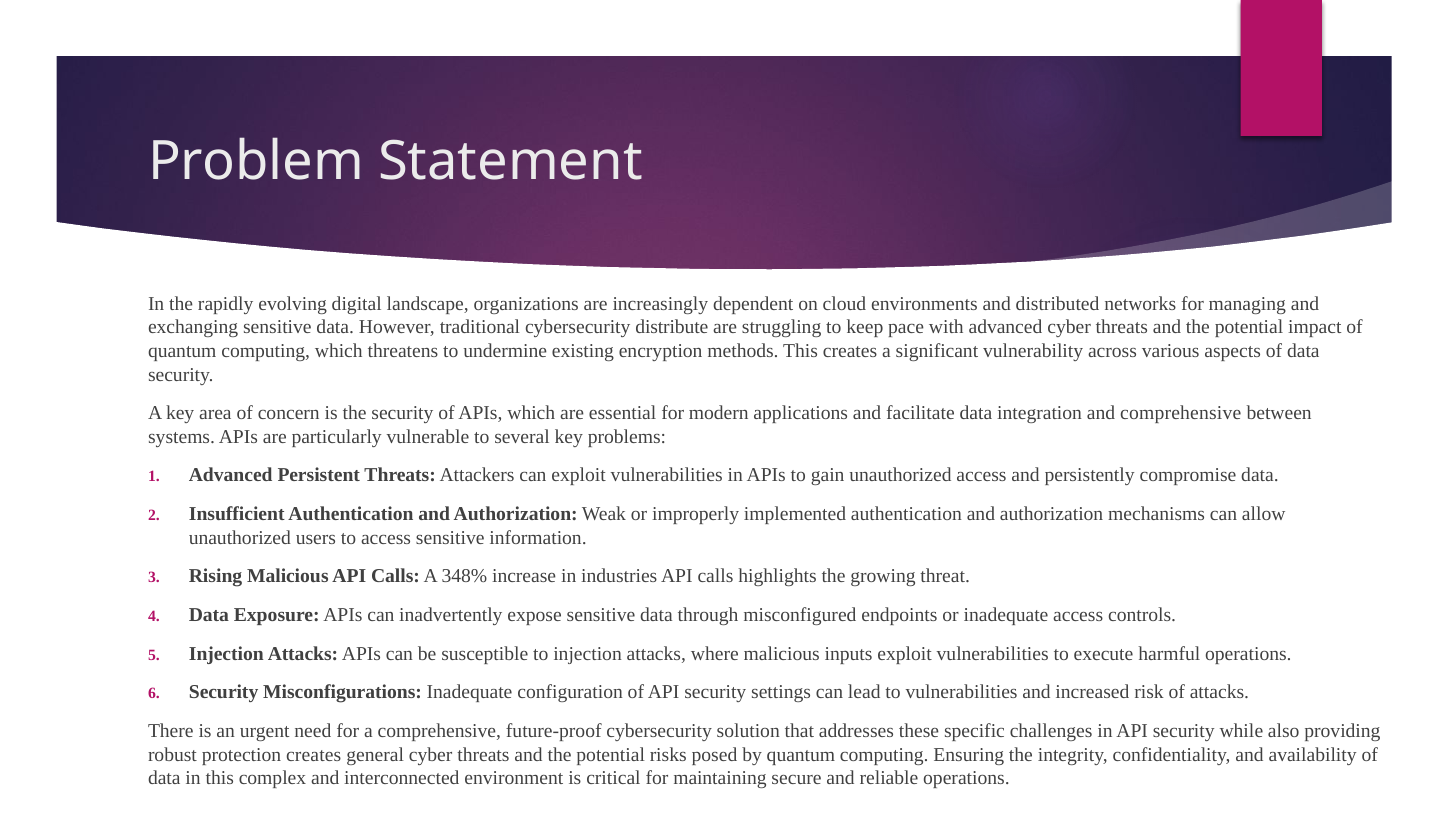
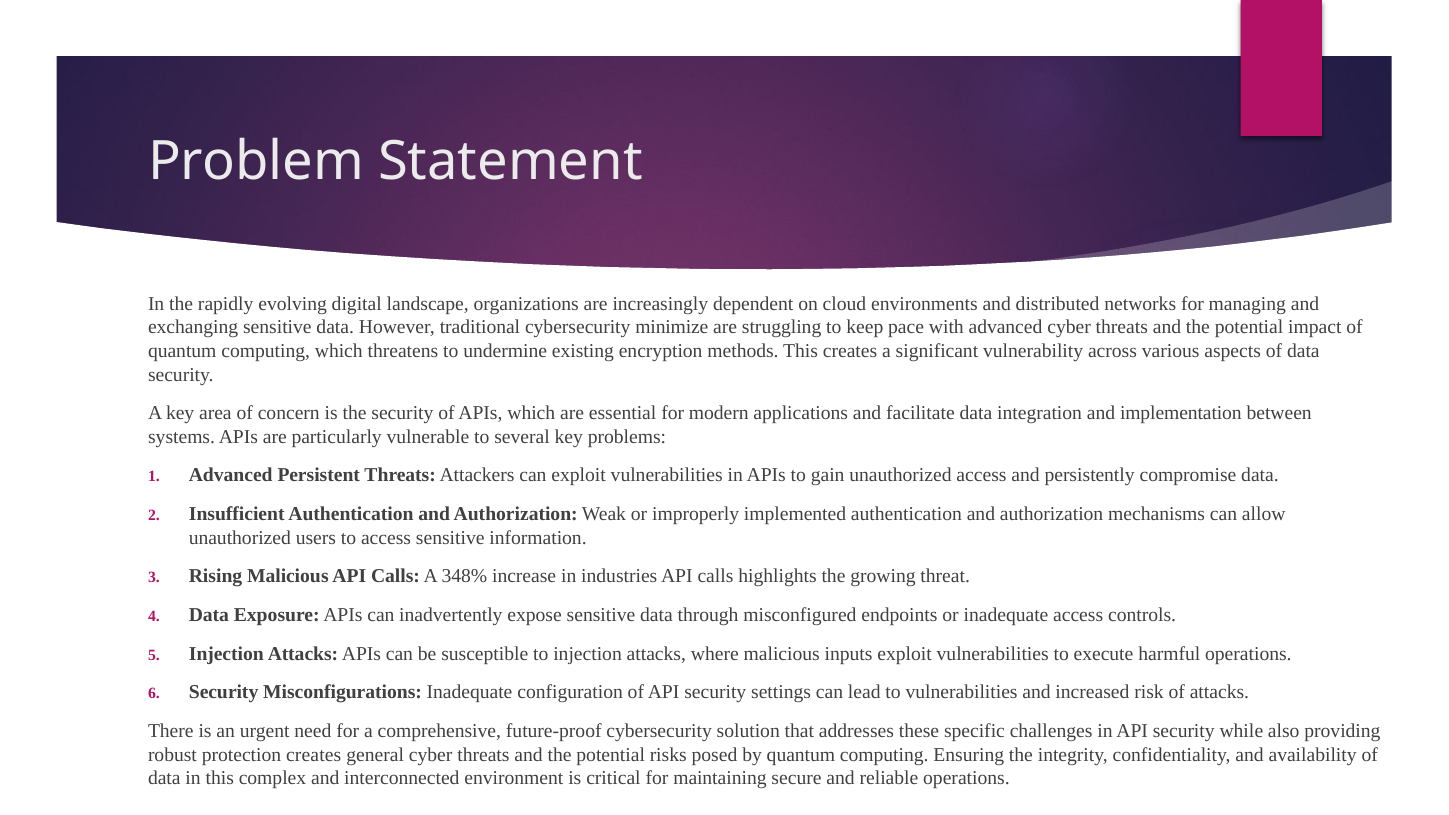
distribute: distribute -> minimize (672, 327)
and comprehensive: comprehensive -> implementation (1181, 413)
